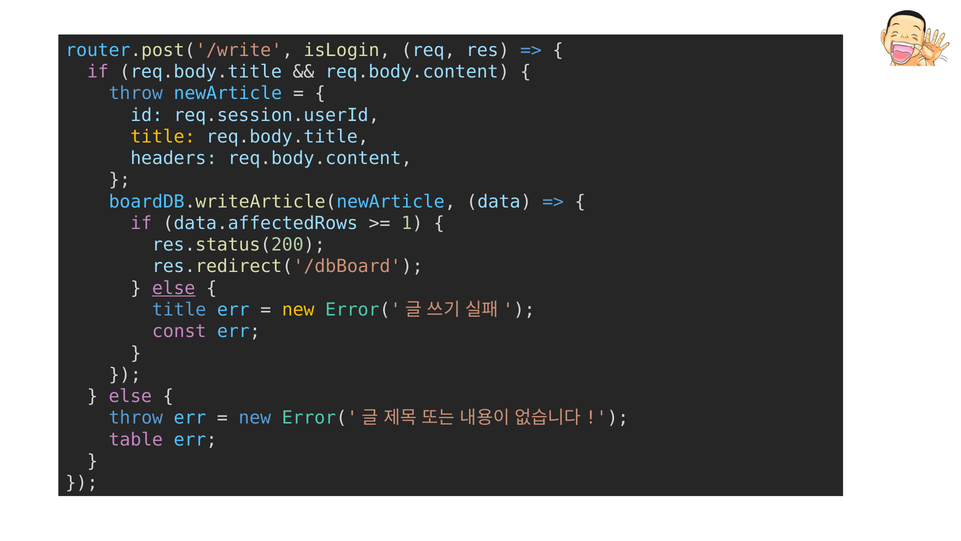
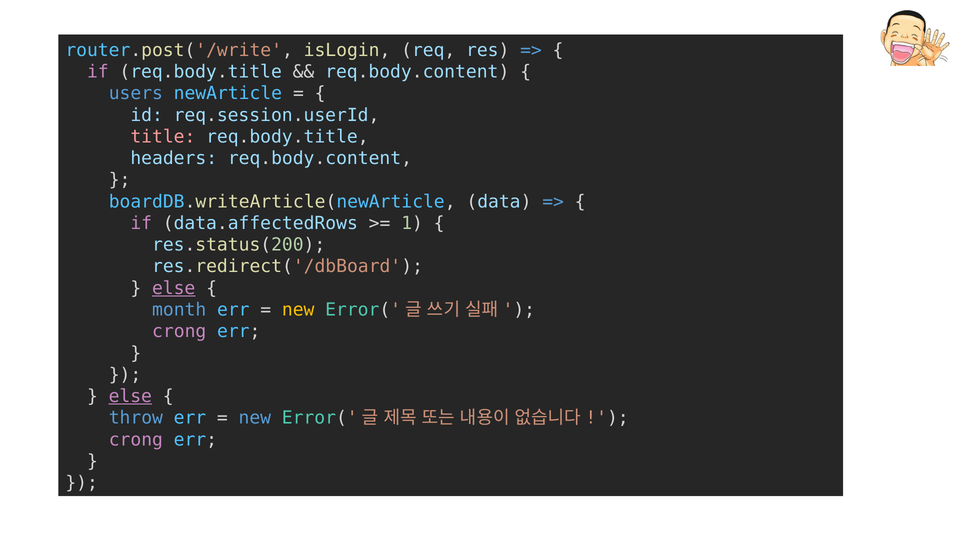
throw: throw -> users (136, 93)
title colour: yellow -> pink (163, 137)
title: title -> month (179, 310)
const: const -> crong (179, 331)
else underline: none -> present (130, 396)
table: table -> crong (136, 439)
